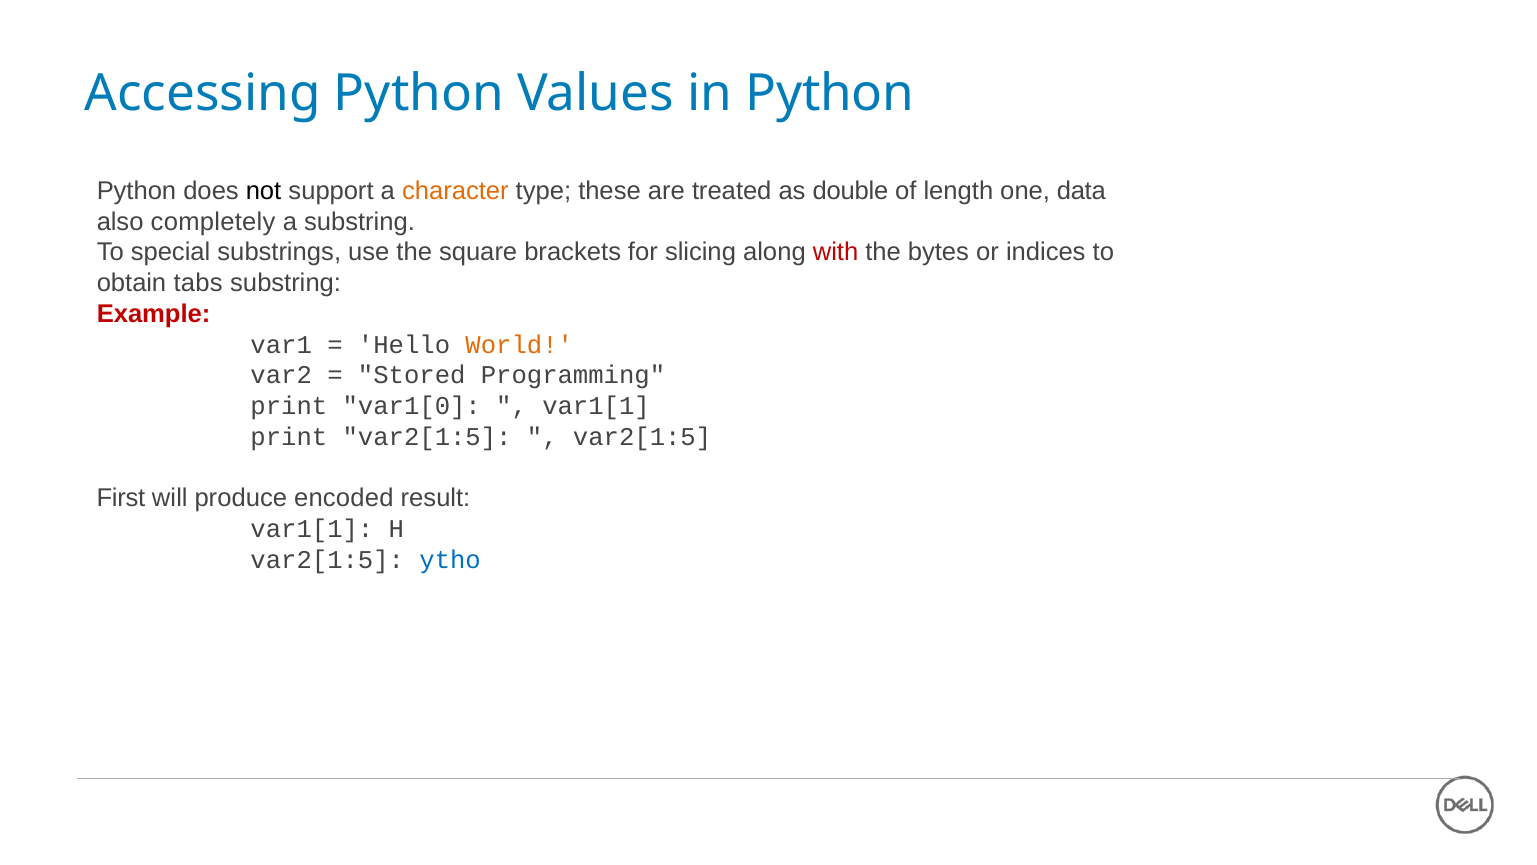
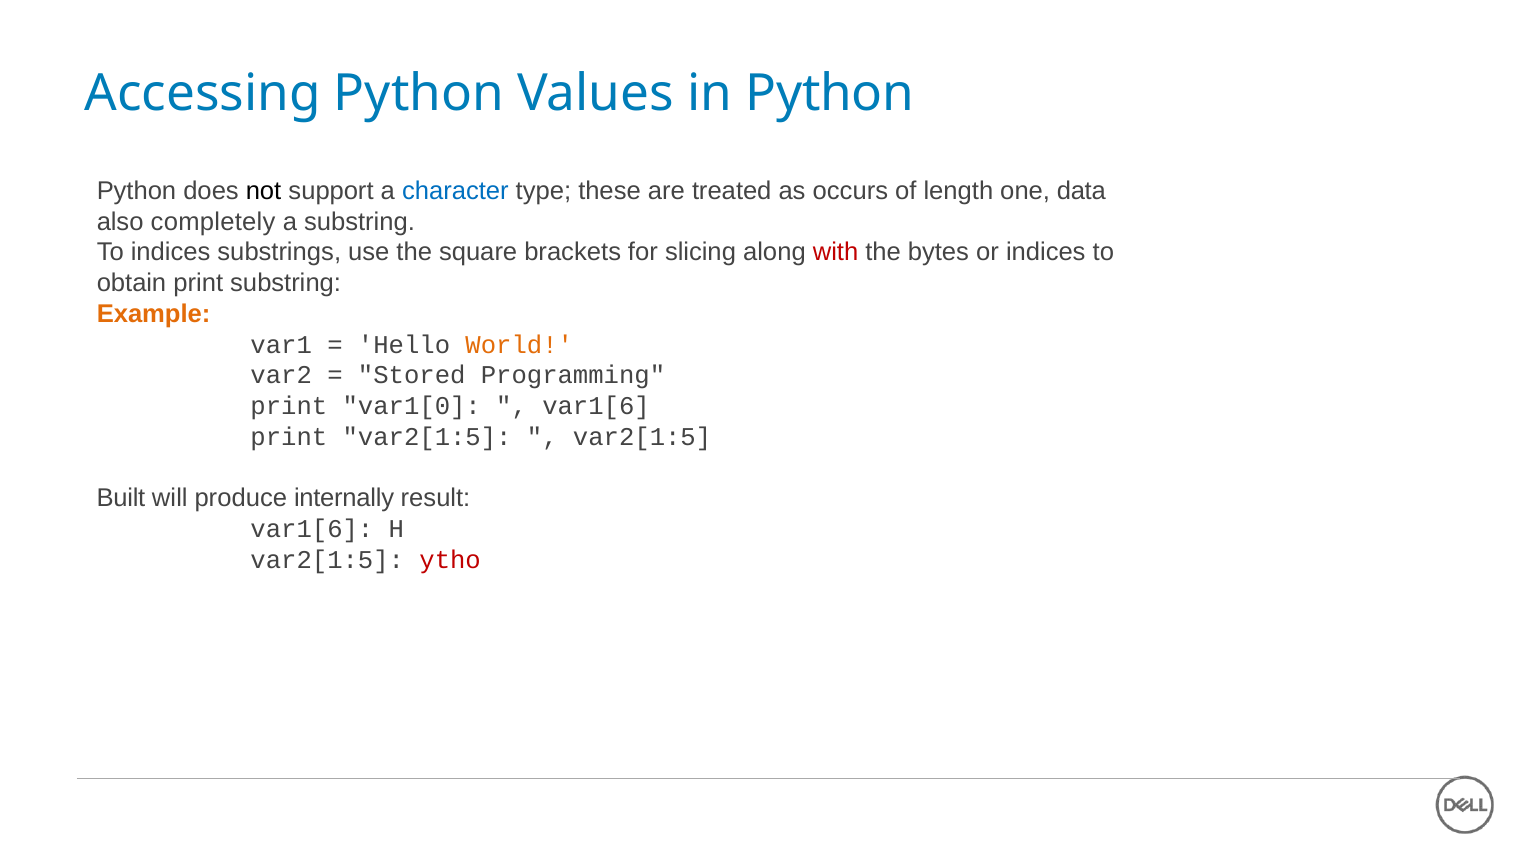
character colour: orange -> blue (455, 191)
double: double -> occurs (850, 191)
To special: special -> indices (171, 252)
obtain tabs: tabs -> print (198, 283)
Example colour: red -> orange (154, 314)
var1[1: var1[1 -> var1[6 (596, 406)
First: First -> Built (121, 498)
encoded: encoded -> internally (344, 498)
var1[1: var1[1 -> var1[6 (312, 529)
ytho colour: blue -> red (450, 560)
